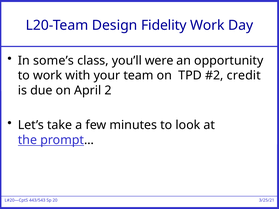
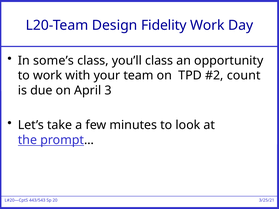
you’ll were: were -> class (159, 61)
credit: credit -> count (244, 76)
2: 2 -> 3 (108, 90)
